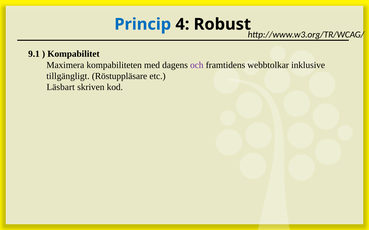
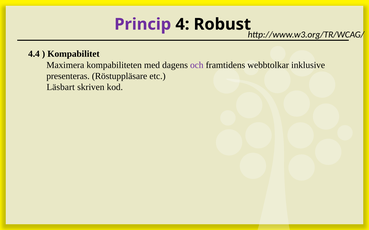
Princip colour: blue -> purple (143, 24)
9.1: 9.1 -> 4.4 (34, 54)
tillgängligt: tillgängligt -> presenteras (68, 76)
